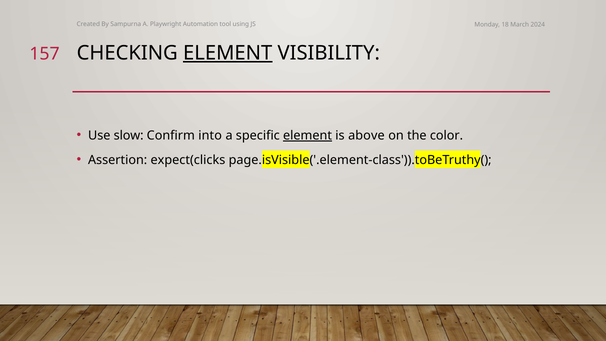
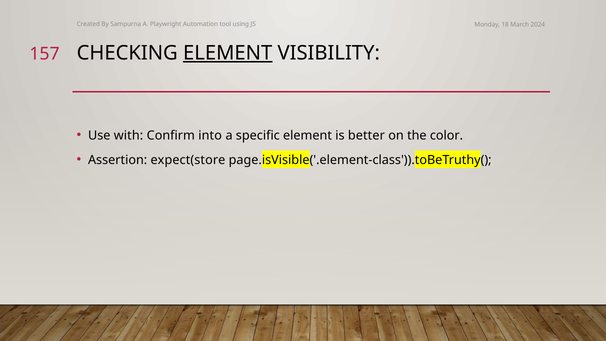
slow: slow -> with (129, 135)
element underline: present -> none (308, 135)
above: above -> better (366, 135)
expect(clicks: expect(clicks -> expect(store (188, 160)
